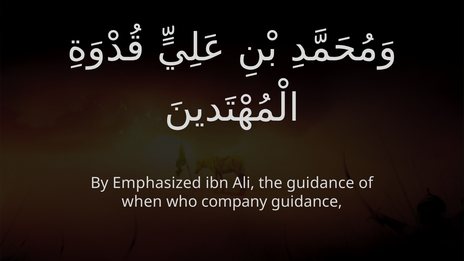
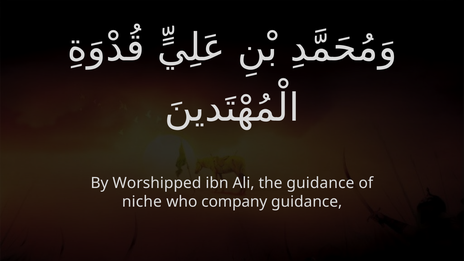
Emphasized: Emphasized -> Worshipped (157, 183)
when: when -> niche (142, 202)
